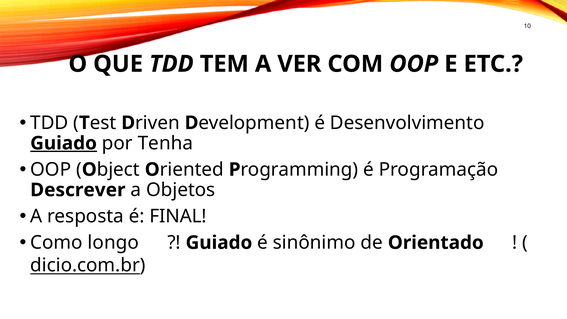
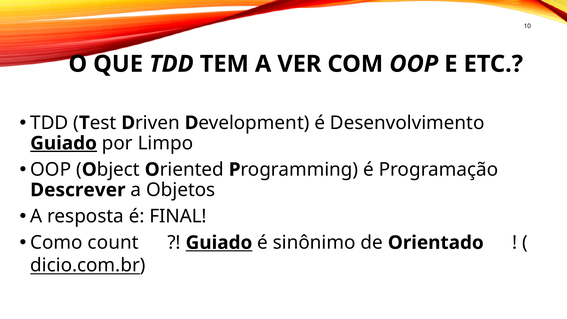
Tenha: Tenha -> Limpo (165, 143)
longo: longo -> count (113, 243)
Guiado underline: none -> present (219, 243)
